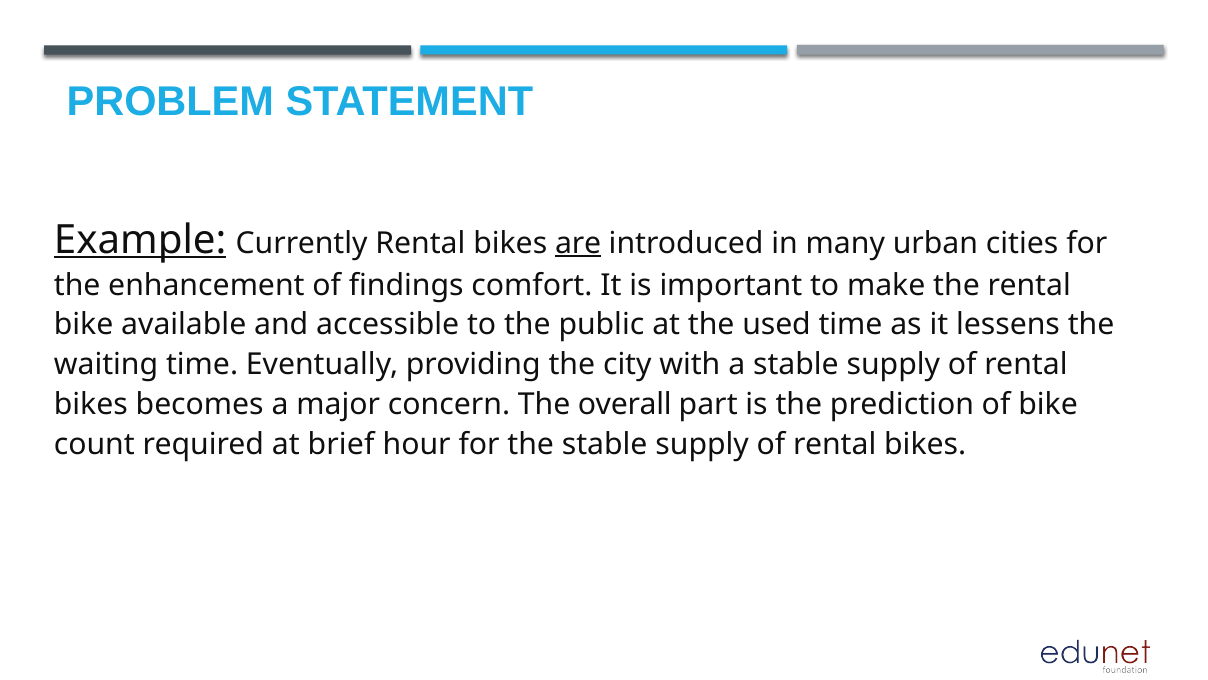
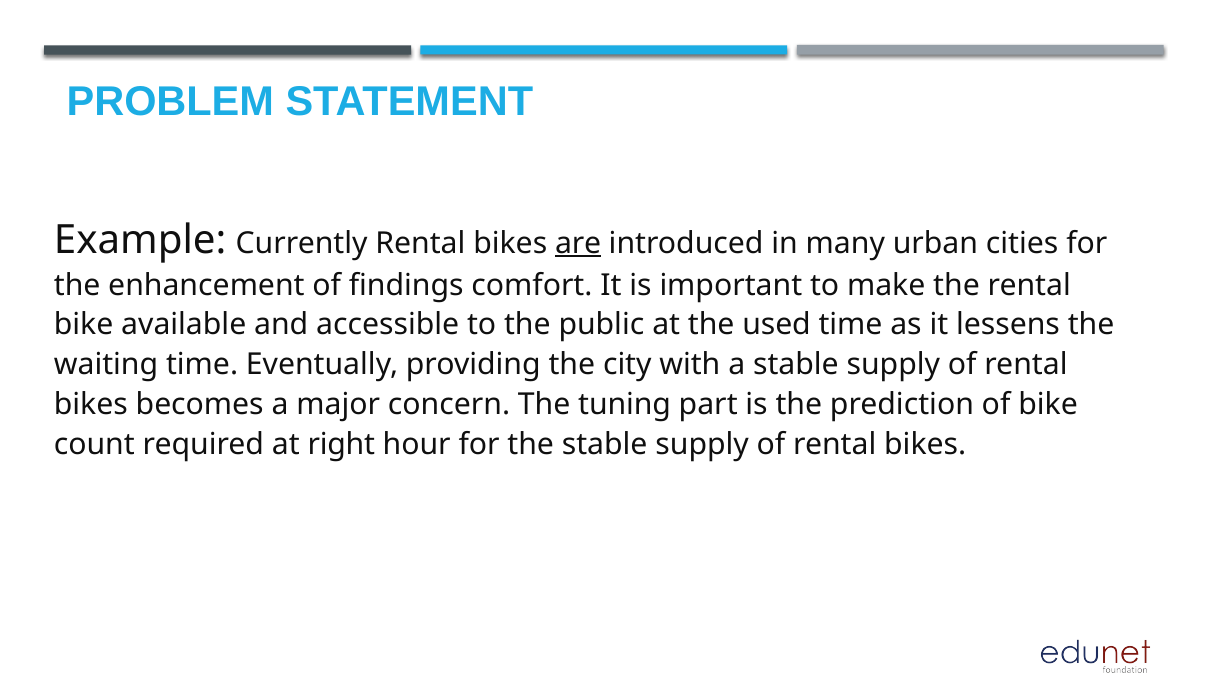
Example underline: present -> none (140, 240)
overall: overall -> tuning (625, 404)
brief: brief -> right (341, 444)
